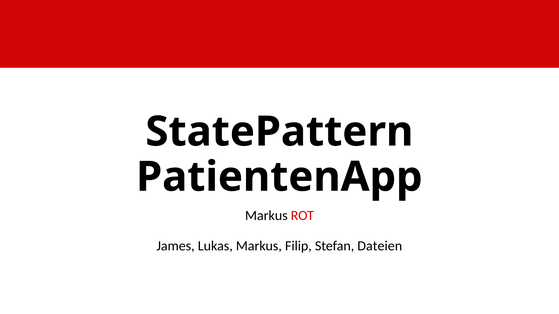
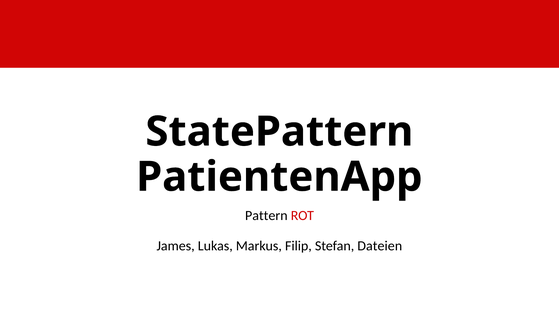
Markus: Markus -> Pattern (266, 216)
